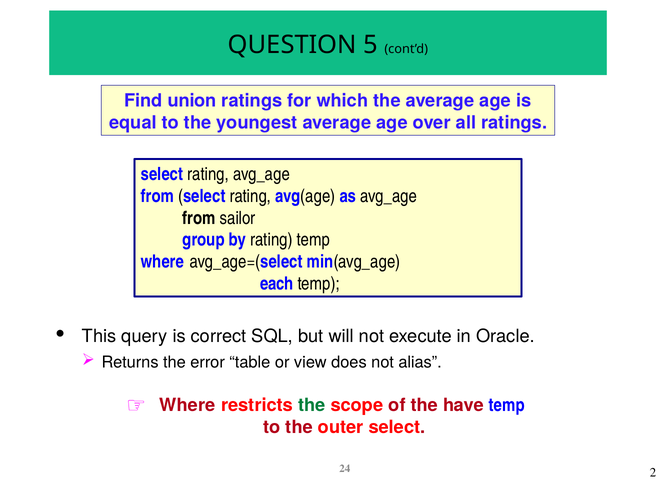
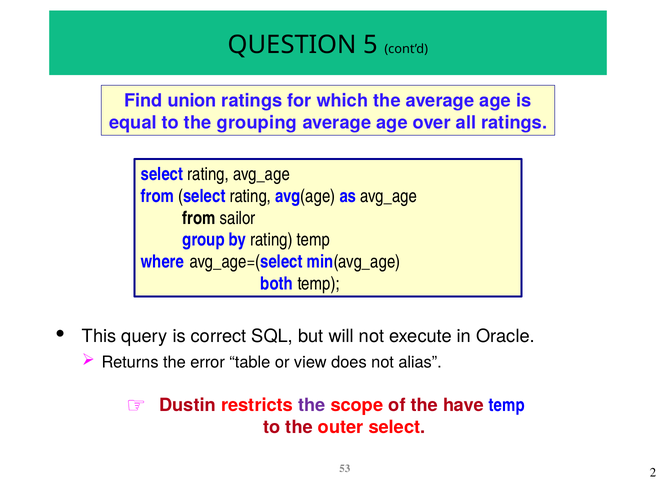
youngest: youngest -> grouping (257, 123)
each: each -> both (277, 284)
Where: Where -> Dustin (187, 405)
the colour: green -> purple (312, 405)
24: 24 -> 53 (345, 469)
